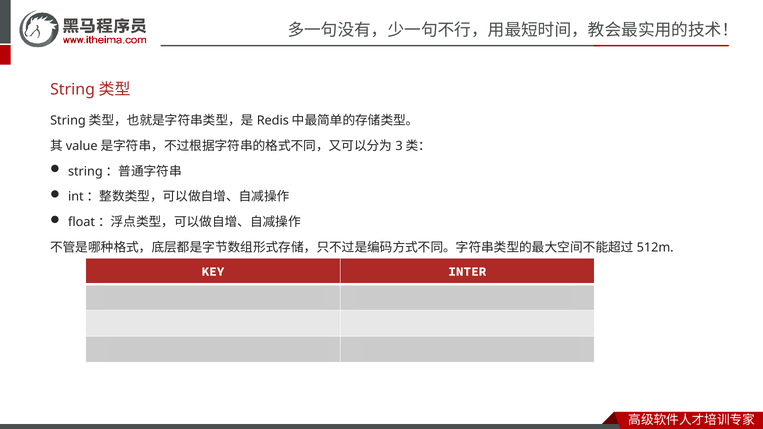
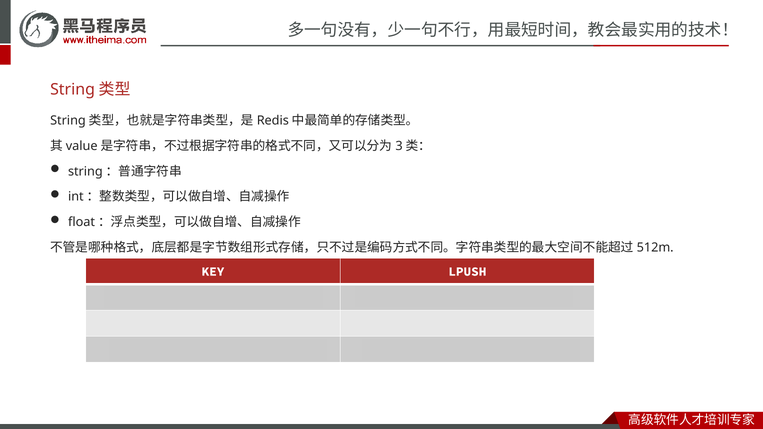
INTER: INTER -> LPUSH (467, 272)
